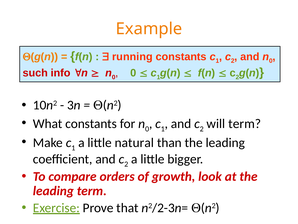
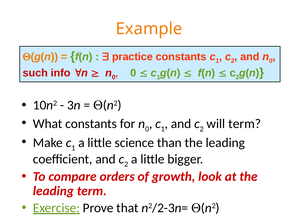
running: running -> practice (132, 57)
natural: natural -> science (134, 142)
